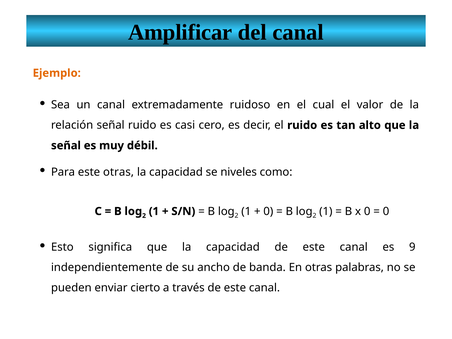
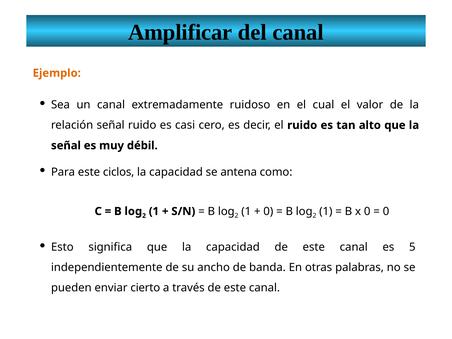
este otras: otras -> ciclos (119, 172)
niveles: niveles -> antena (239, 172)
9: 9 -> 5 (412, 247)
